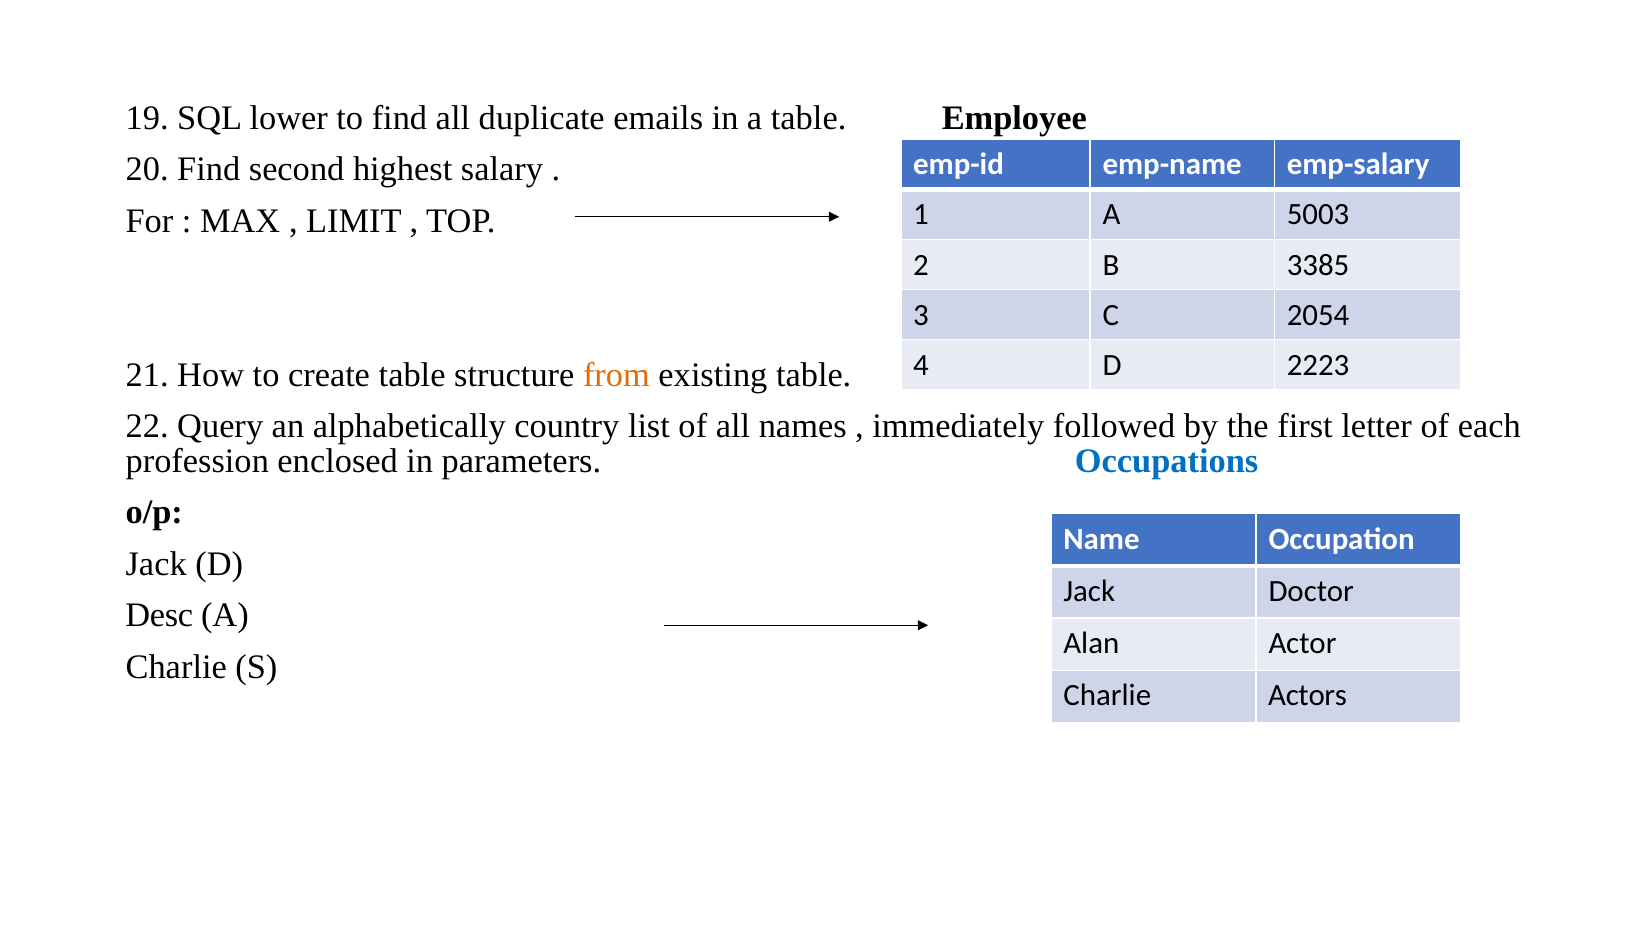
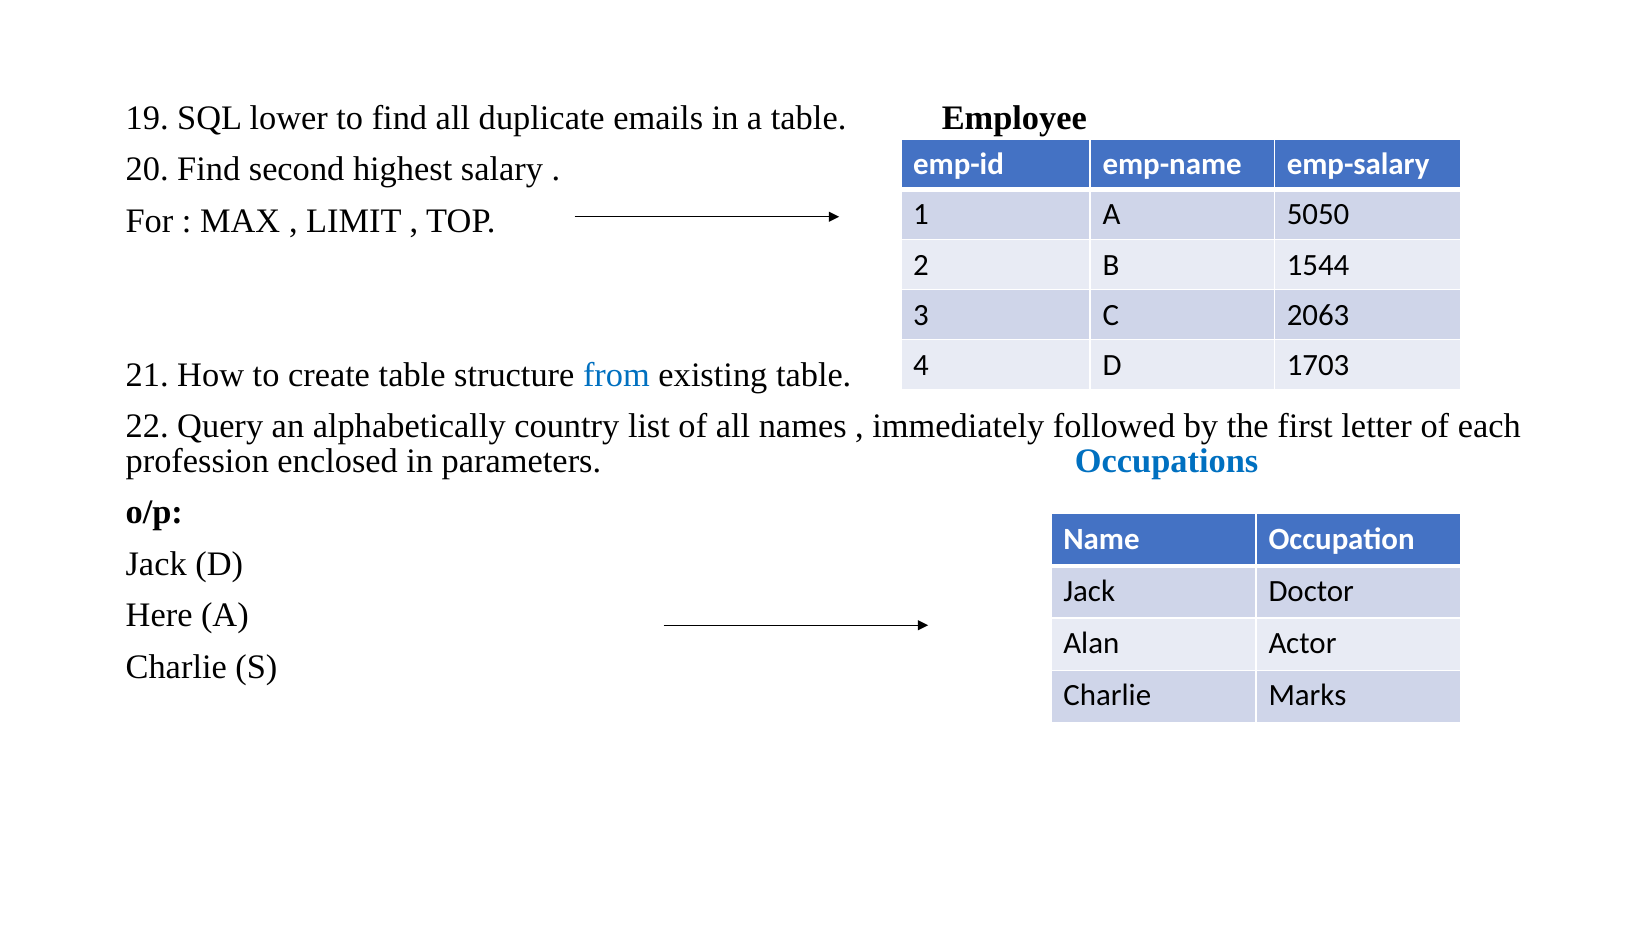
5003: 5003 -> 5050 (1318, 215)
3385: 3385 -> 1544 (1318, 265)
2054: 2054 -> 2063 (1318, 315)
2223: 2223 -> 1703 (1318, 365)
from colour: orange -> blue (616, 375)
Desc: Desc -> Here (159, 616)
Actors: Actors -> Marks (1307, 696)
